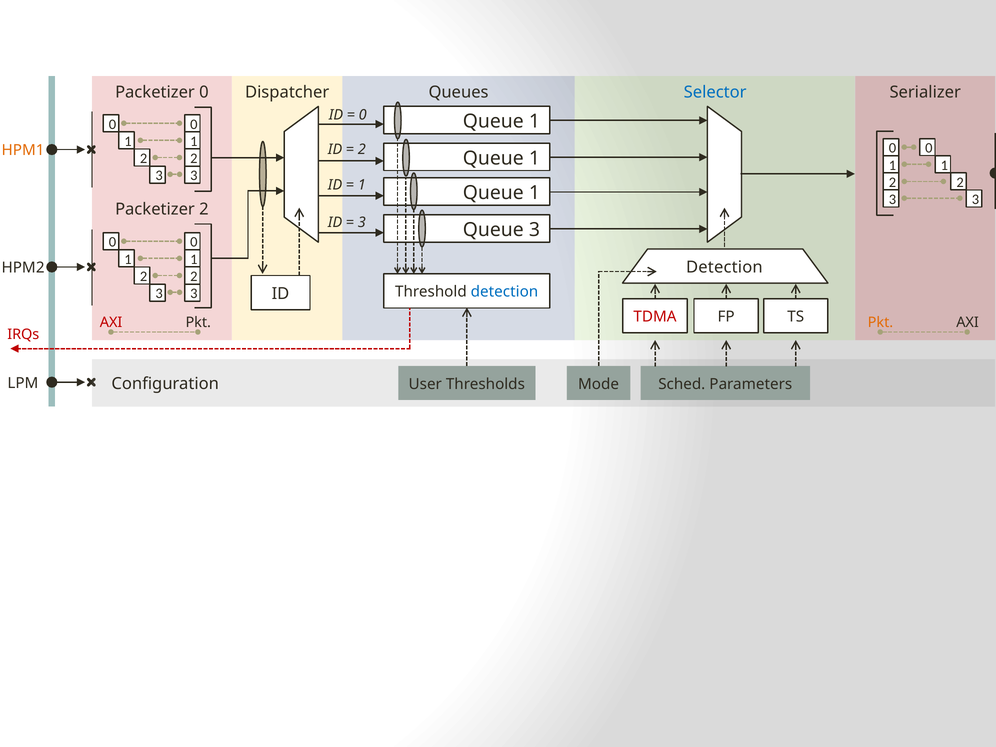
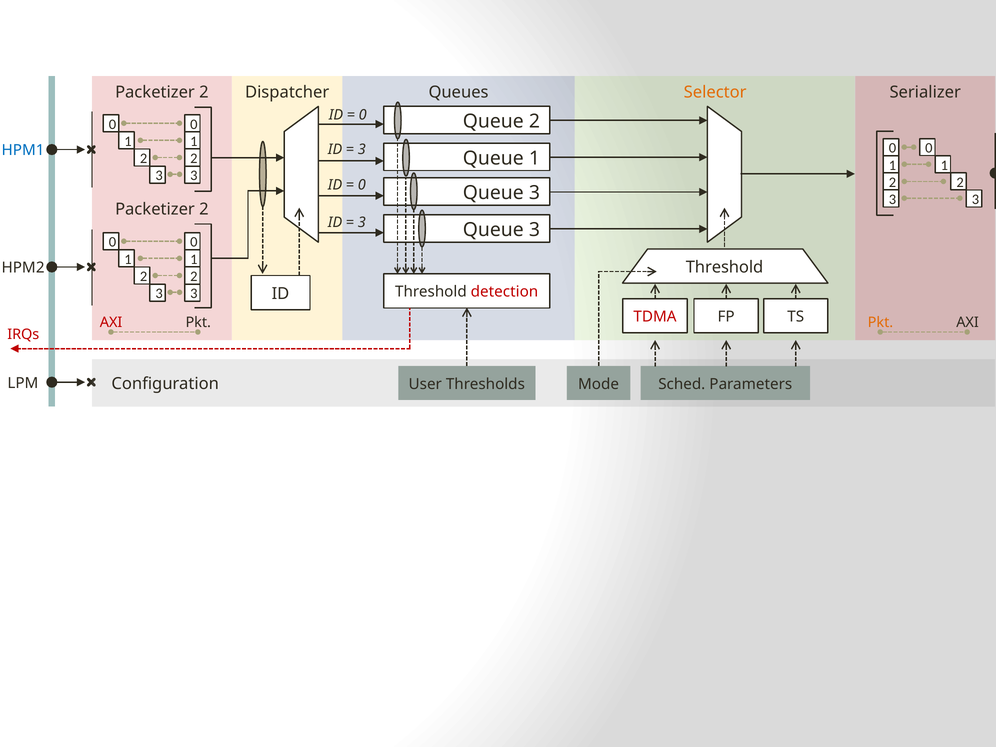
0: 0 -> 2 (204, 92)
Selector colour: blue -> orange (715, 92)
1: 1 -> 2 (534, 121)
2: 2 -> 3 (362, 150)
HPM1 colour: orange -> blue (23, 150)
1: 1 -> 0 (362, 185)
1: 1 -> 3 (534, 193)
Detection: Detection -> Threshold (725, 267)
detection colour: blue -> red (504, 292)
